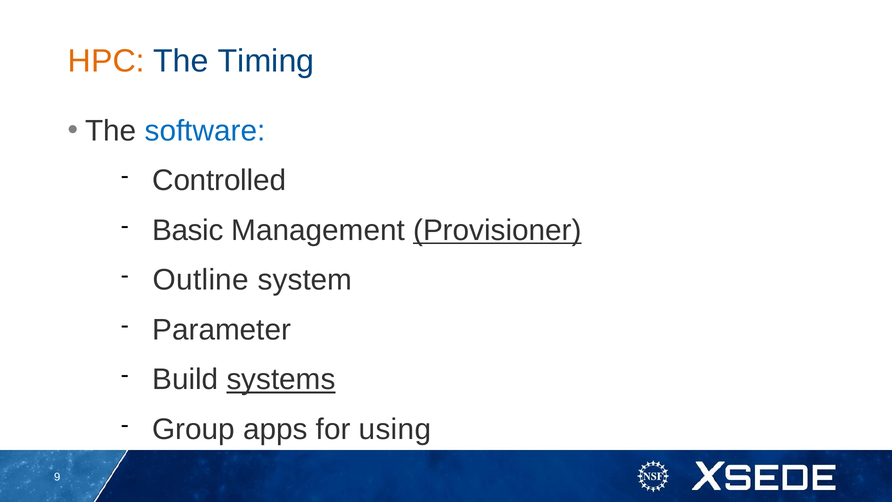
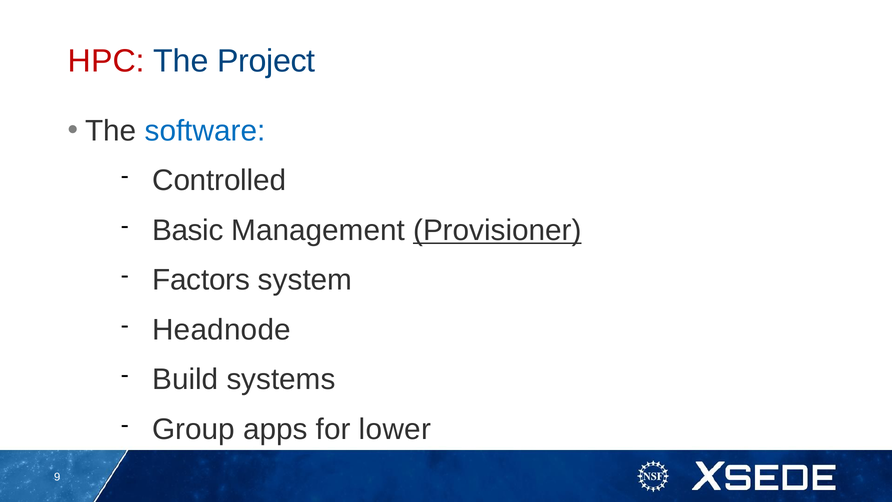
HPC colour: orange -> red (106, 61)
Timing: Timing -> Project (266, 61)
Outline: Outline -> Factors (201, 280)
Parameter: Parameter -> Headnode (222, 330)
systems underline: present -> none (281, 379)
using: using -> lower (395, 429)
